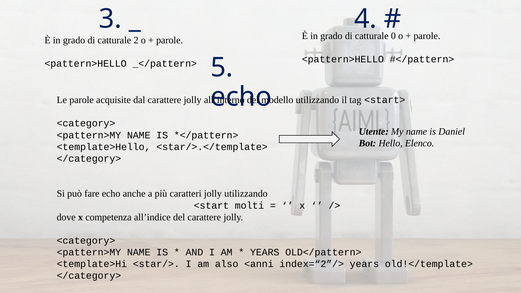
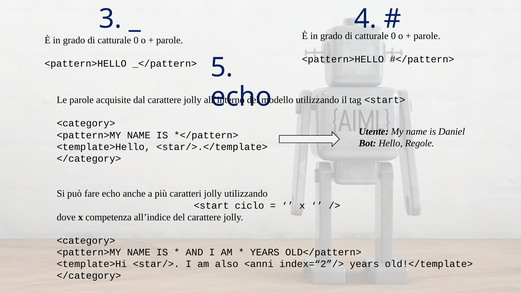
2: 2 -> 0 (136, 40)
Elenco: Elenco -> Regole (420, 143)
molti: molti -> ciclo (249, 205)
